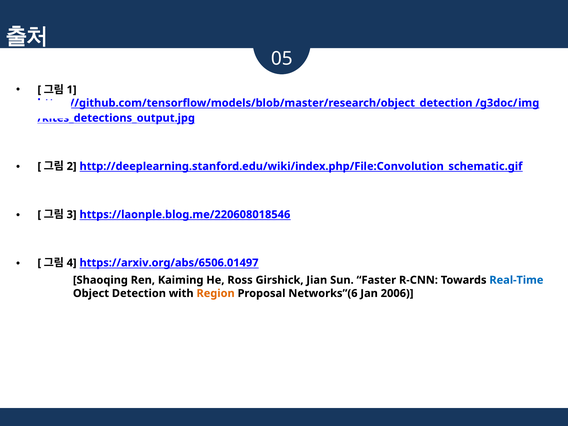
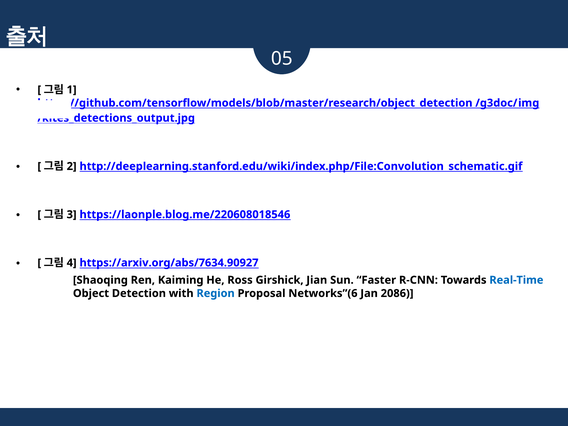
https://arxiv.org/abs/6506.01497: https://arxiv.org/abs/6506.01497 -> https://arxiv.org/abs/7634.90927 (169, 263)
Region colour: orange -> blue (216, 293)
2006: 2006 -> 2086 (397, 293)
